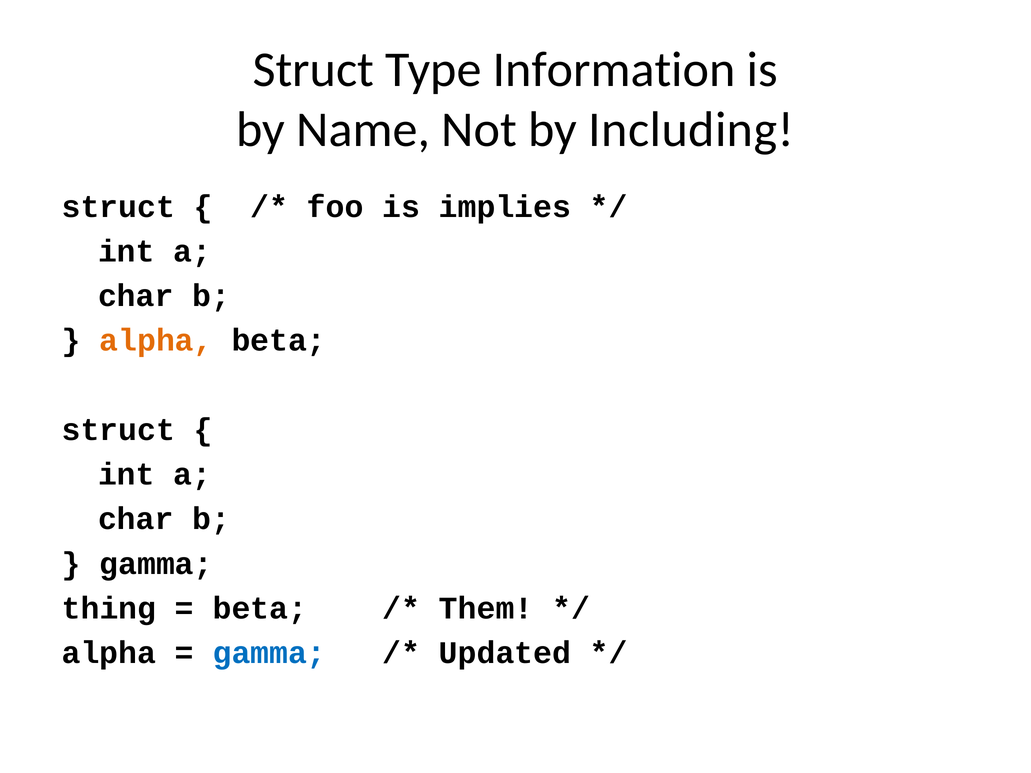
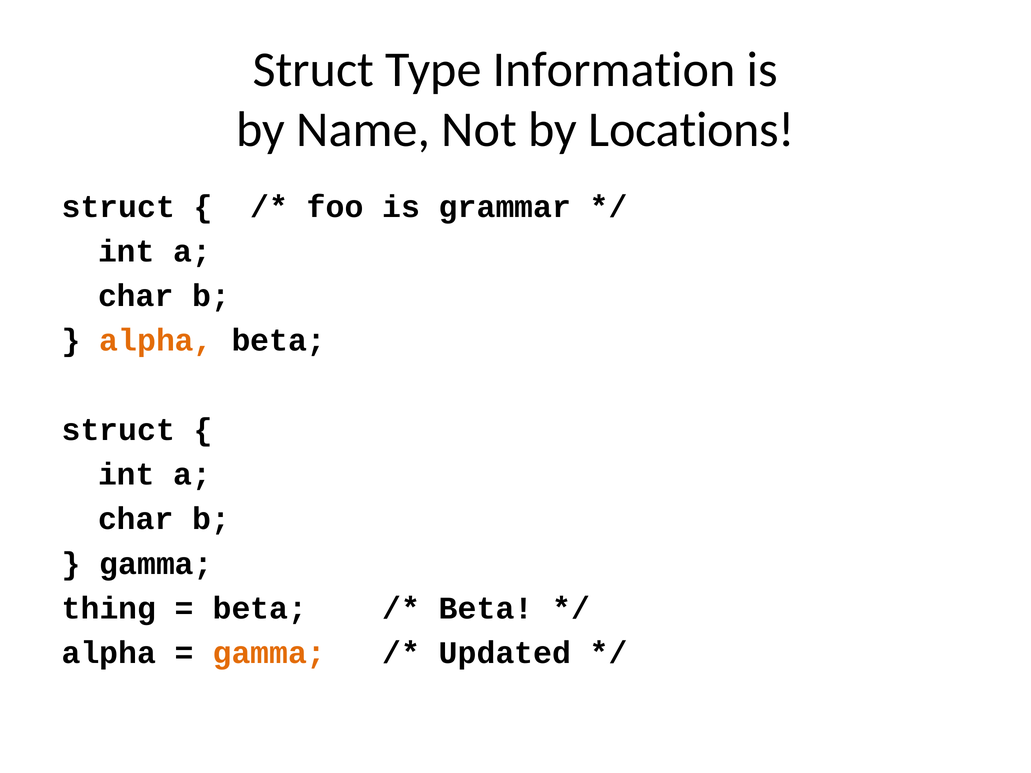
Including: Including -> Locations (692, 130)
implies: implies -> grammar (505, 207)
Them: Them -> Beta (486, 609)
gamma colour: blue -> orange (269, 653)
